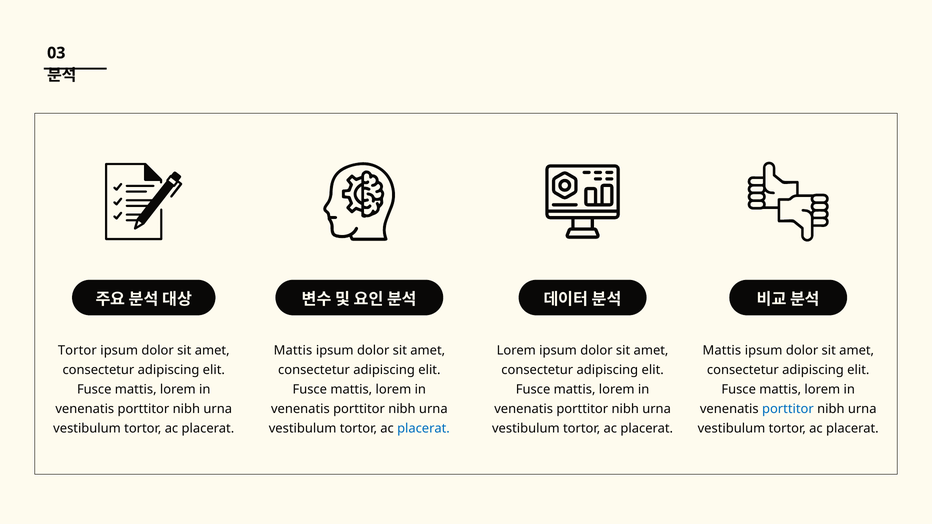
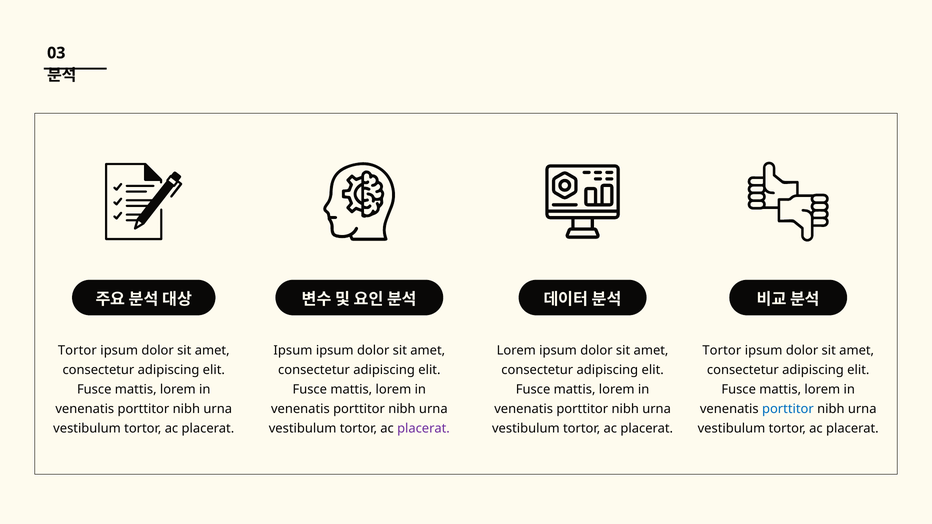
Mattis: Mattis -> Ipsum (293, 351)
Mattis: Mattis -> Tortor (722, 351)
placerat colour: blue -> purple (424, 429)
